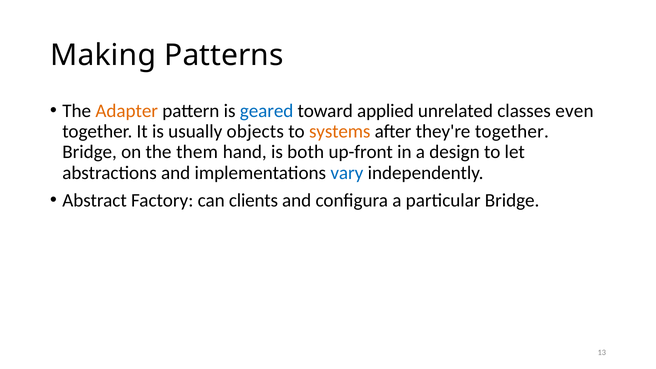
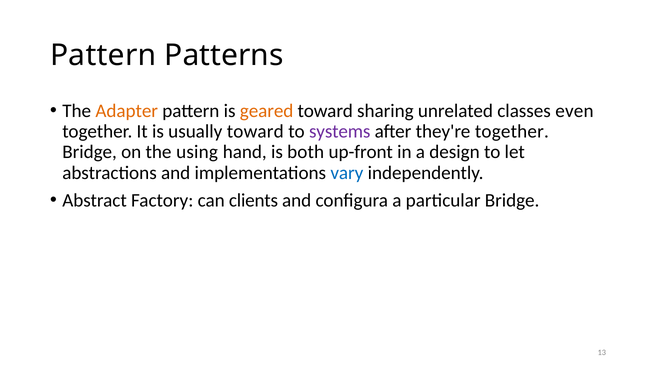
Making: Making -> Pattern (103, 55)
geared colour: blue -> orange (267, 111)
applied: applied -> sharing (385, 111)
usually objects: objects -> toward (255, 132)
systems colour: orange -> purple (340, 132)
them: them -> using (197, 152)
